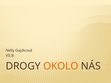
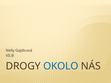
OKOLO colour: orange -> blue (61, 66)
